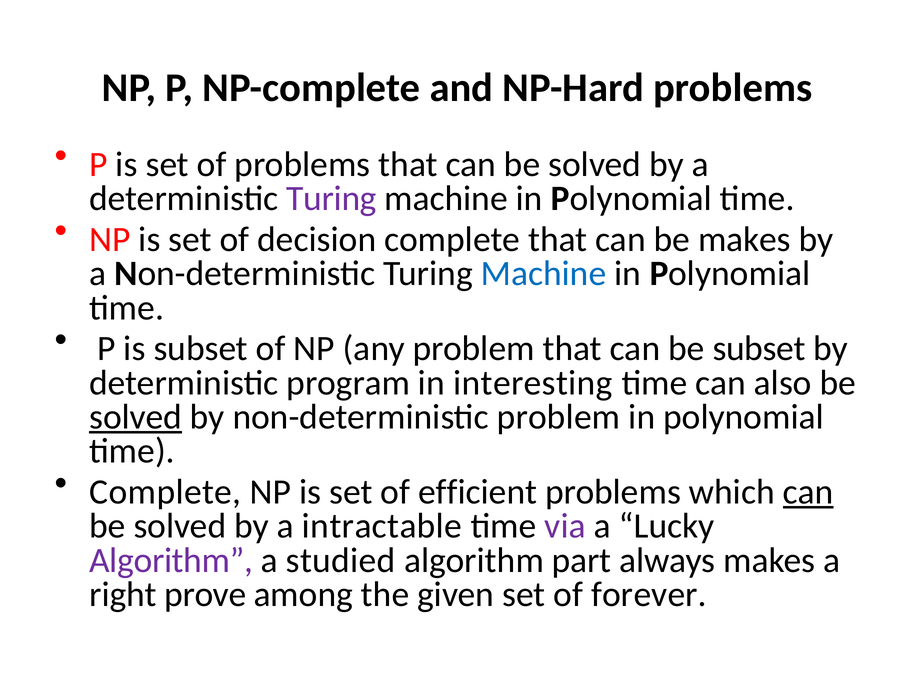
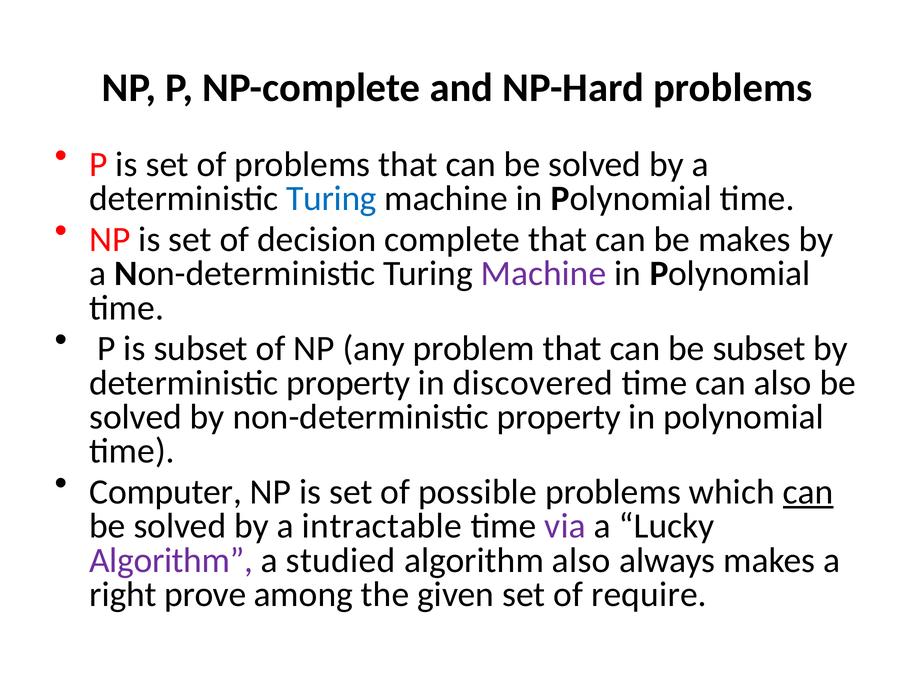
Turing colour: purple -> blue (331, 198)
Machine colour: blue -> purple (544, 273)
deterministic program: program -> property (348, 382)
interesting: interesting -> discovered (533, 382)
solved underline: present -> none (136, 417)
non-deterministic problem: problem -> property (559, 417)
Complete: Complete -> Computer (166, 491)
efficient: efficient -> possible (478, 491)
algorithm part: part -> also (581, 560)
forever: forever -> require (649, 594)
